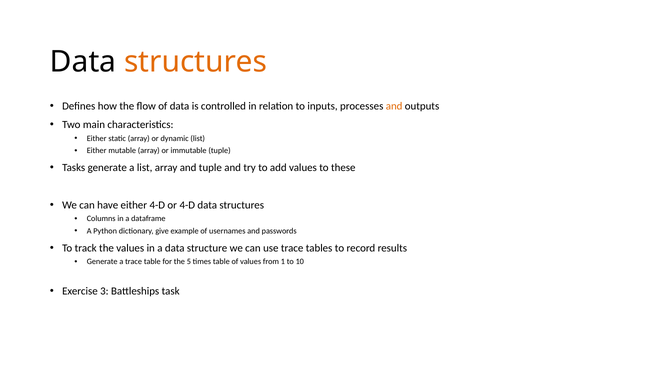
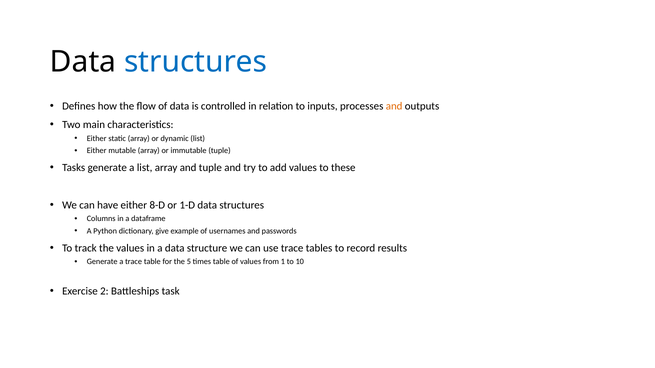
structures colour: orange -> blue (196, 62)
either 4-D: 4-D -> 8-D (157, 205)
or 4-D: 4-D -> 1-D (187, 205)
3: 3 -> 2 (104, 291)
